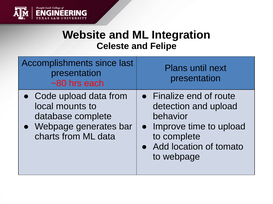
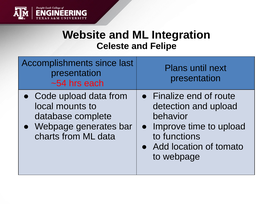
~80: ~80 -> ~54 (59, 84)
to complete: complete -> functions (182, 137)
